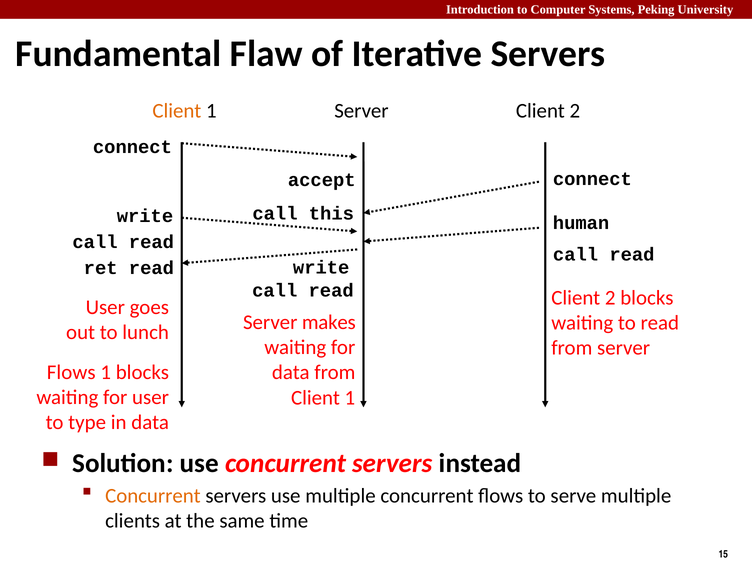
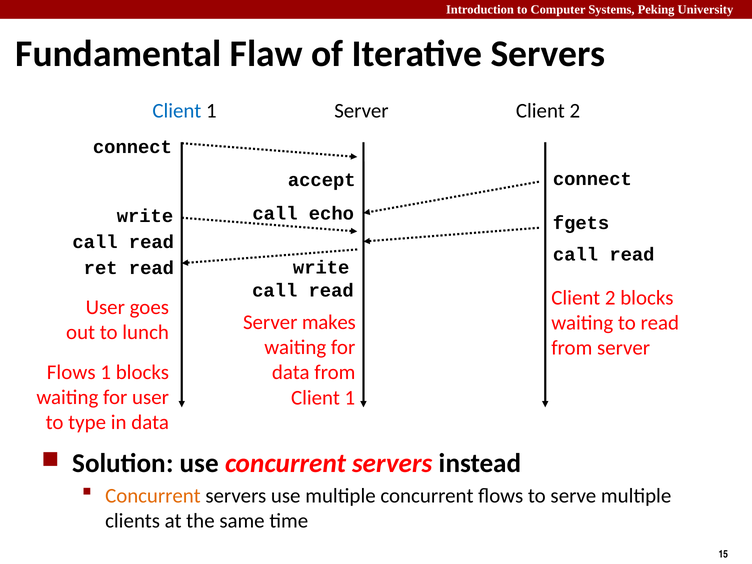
Client colour: orange -> blue (177, 111)
this: this -> echo (331, 213)
human: human -> fgets (581, 223)
